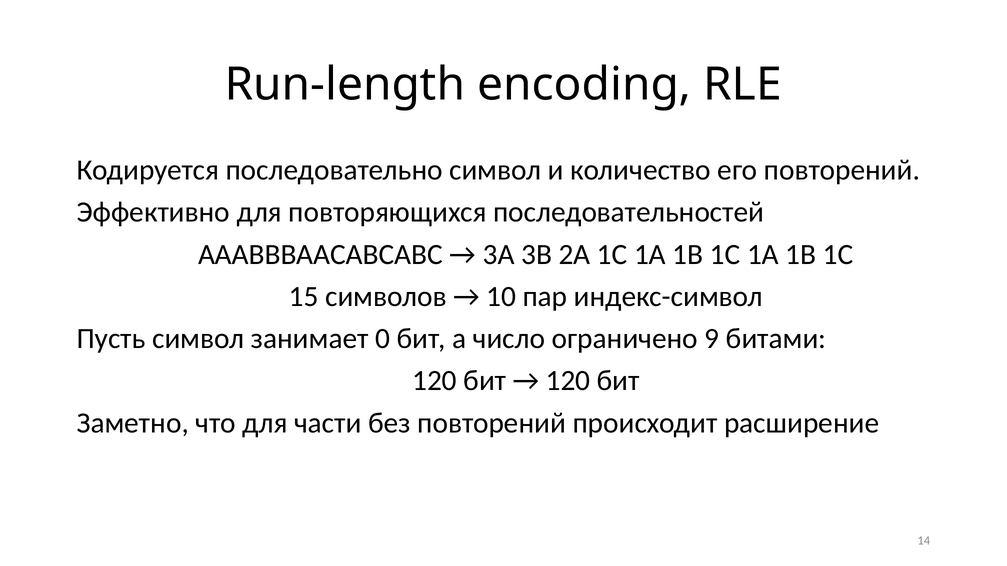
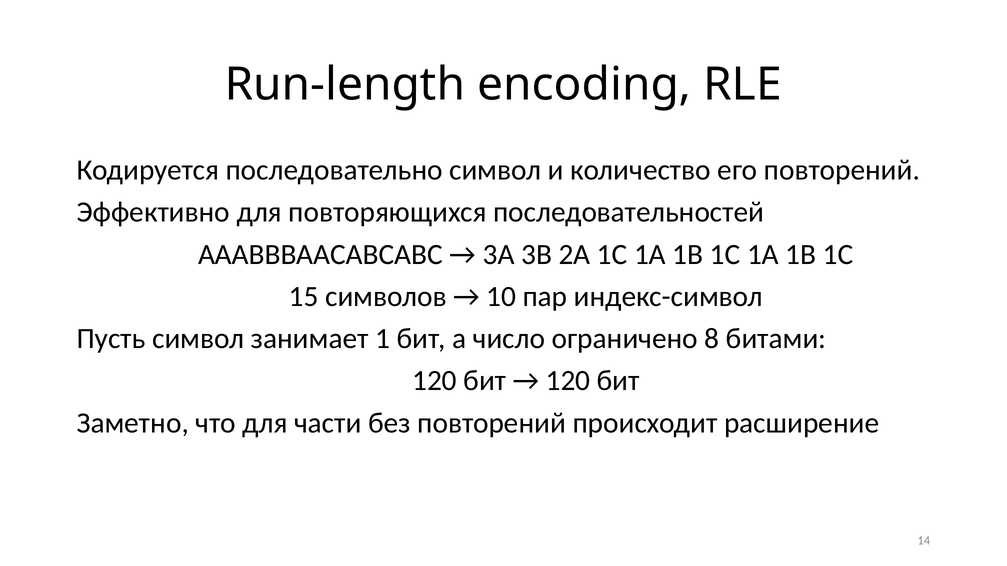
0: 0 -> 1 (383, 339)
9: 9 -> 8 (712, 339)
